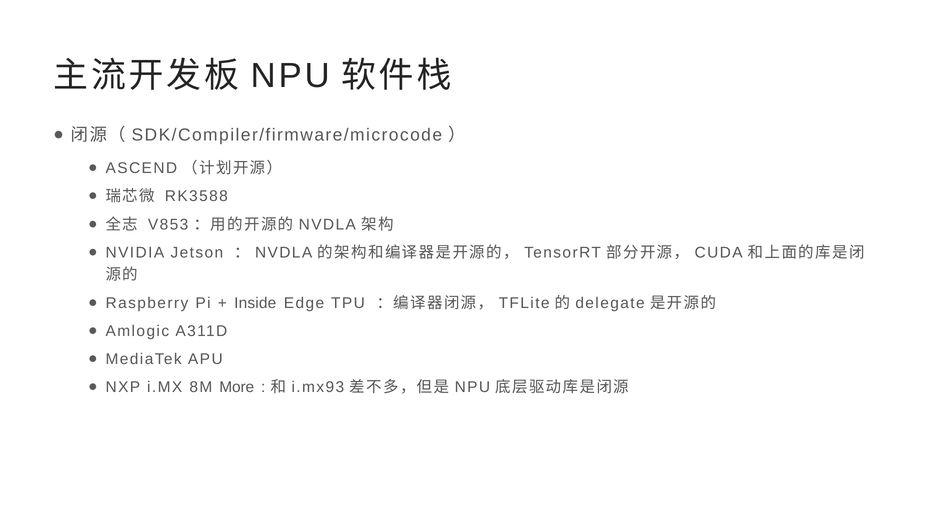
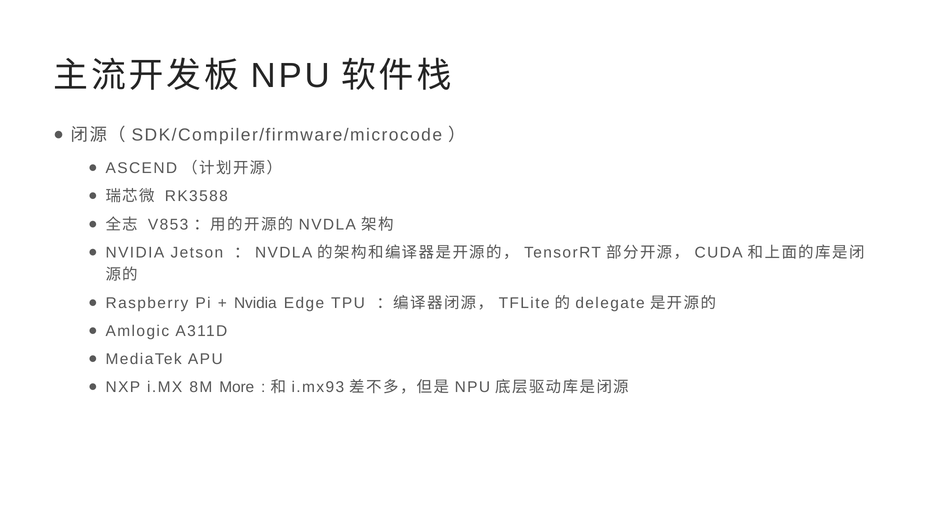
Inside: Inside -> Nvidia (255, 303)
